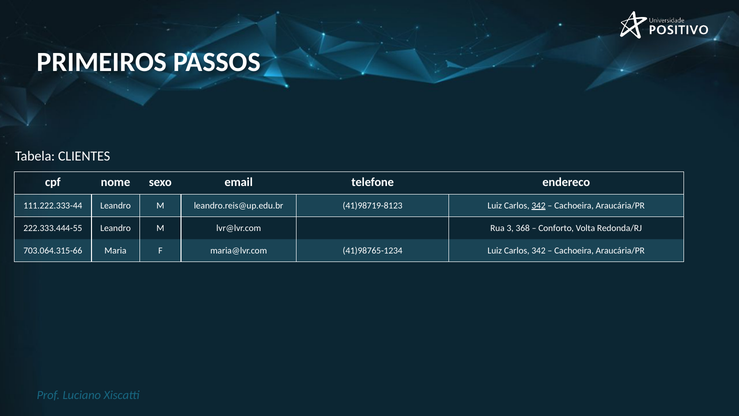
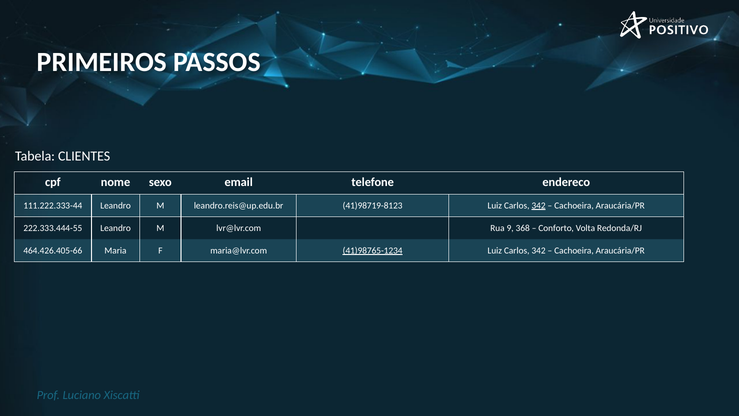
3: 3 -> 9 (510, 228)
703.064.315-66: 703.064.315-66 -> 464.426.405-66 (53, 250)
41)98765-1234 underline: none -> present (373, 250)
